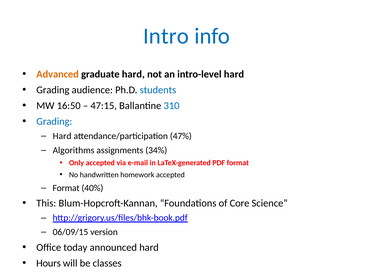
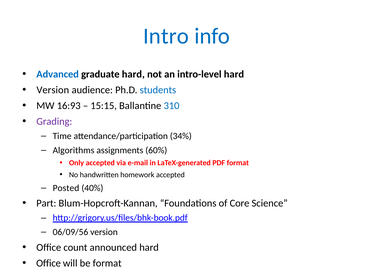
Advanced colour: orange -> blue (58, 74)
Grading: Grading -> Version (53, 90)
16:50: 16:50 -> 16:93 (69, 106)
47:15: 47:15 -> 15:15 (104, 106)
Grading colour: blue -> purple (54, 121)
Hard: Hard -> Time (62, 136)
47%: 47% -> 34% (181, 136)
34%: 34% -> 60% (156, 150)
Format: Format -> Posted (66, 188)
This: This -> Part (46, 203)
06/09/15: 06/09/15 -> 06/09/56 (70, 232)
today: today -> count (75, 247)
Hours: Hours -> Office (49, 263)
be classes: classes -> format (107, 263)
